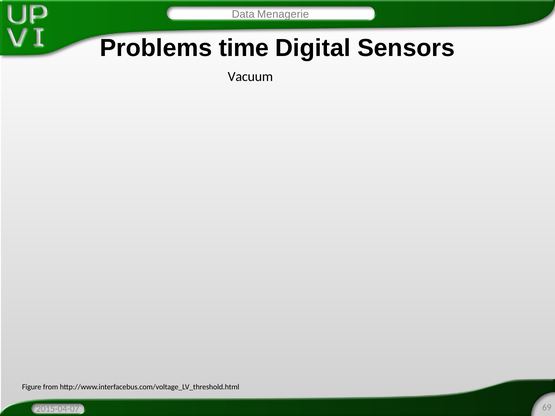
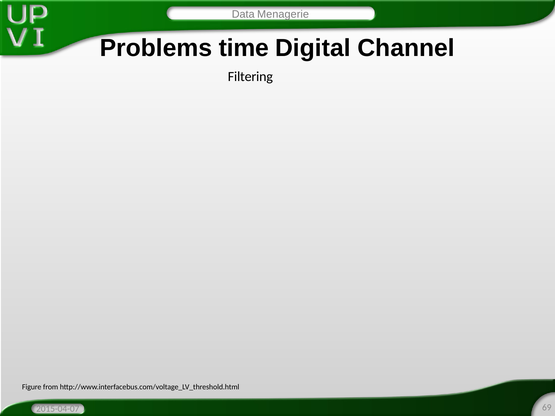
Sensors: Sensors -> Channel (406, 48)
Vacuum: Vacuum -> Filtering (250, 77)
